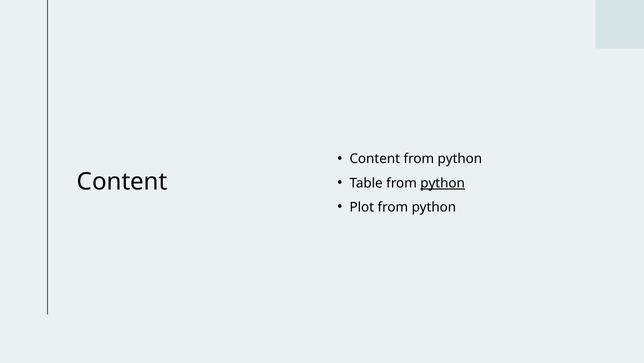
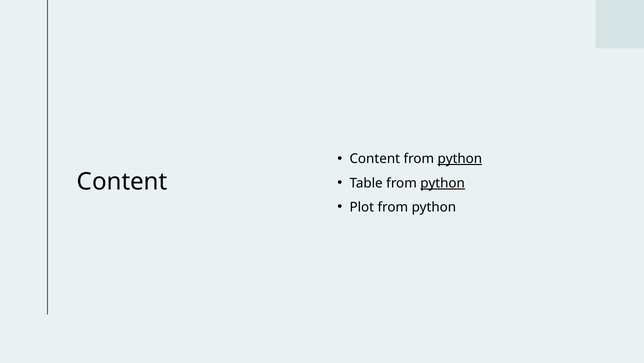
python underline: none -> present (460, 159)
